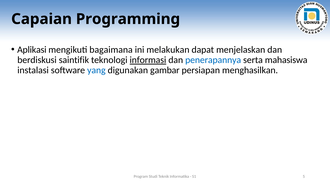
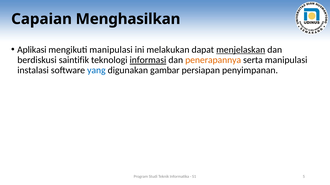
Programming: Programming -> Menghasilkan (128, 19)
mengikuti bagaimana: bagaimana -> manipulasi (111, 50)
menjelaskan underline: none -> present (241, 50)
penerapannya colour: blue -> orange (213, 60)
serta mahasiswa: mahasiswa -> manipulasi (286, 60)
menghasilkan: menghasilkan -> penyimpanan (250, 71)
